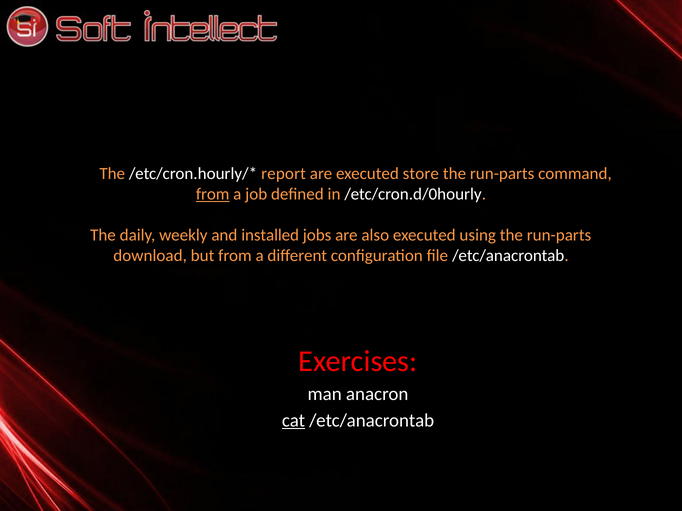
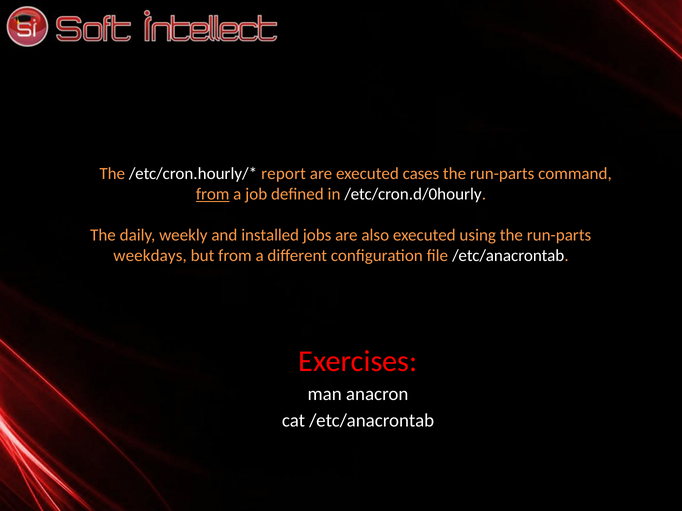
store: store -> cases (421, 174)
download: download -> weekdays (150, 256)
cat underline: present -> none (293, 421)
